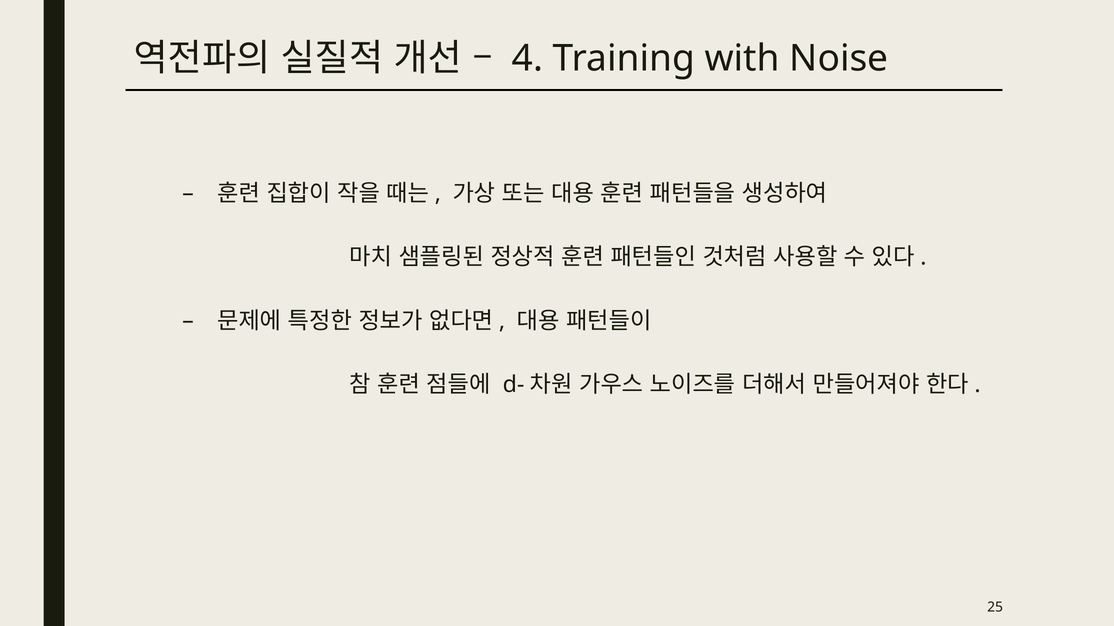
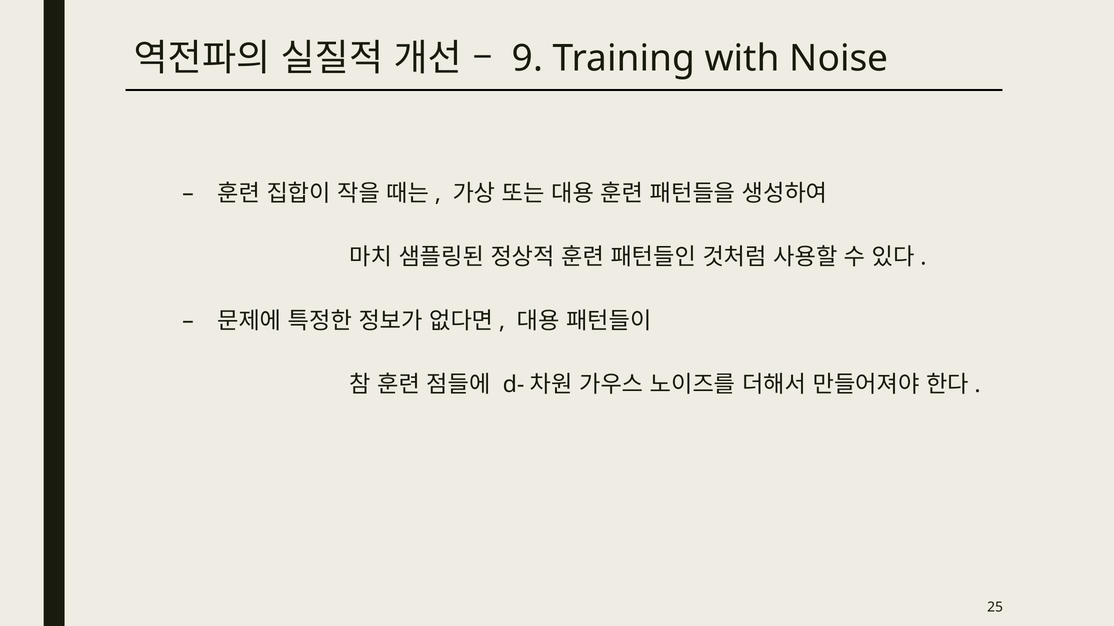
4: 4 -> 9 (528, 59)
